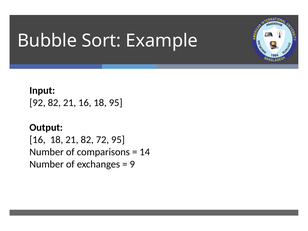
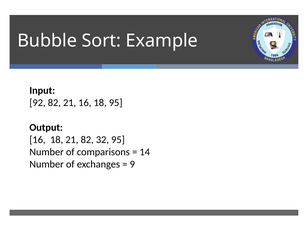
72: 72 -> 32 (102, 140)
